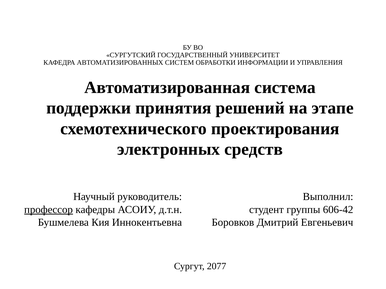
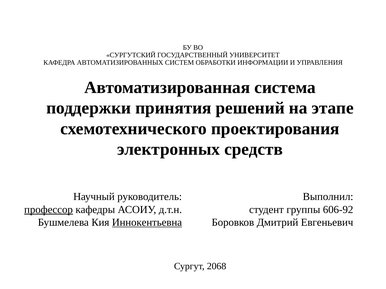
606-42: 606-42 -> 606-92 (338, 210)
Иннокентьевна underline: none -> present (147, 223)
2077: 2077 -> 2068 (217, 267)
